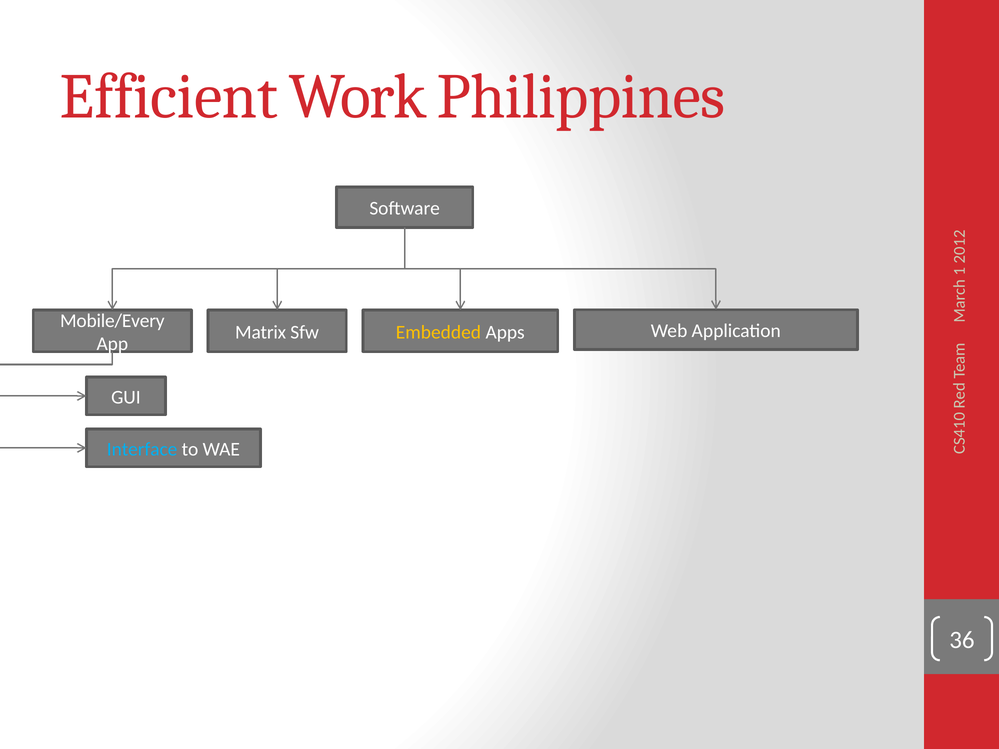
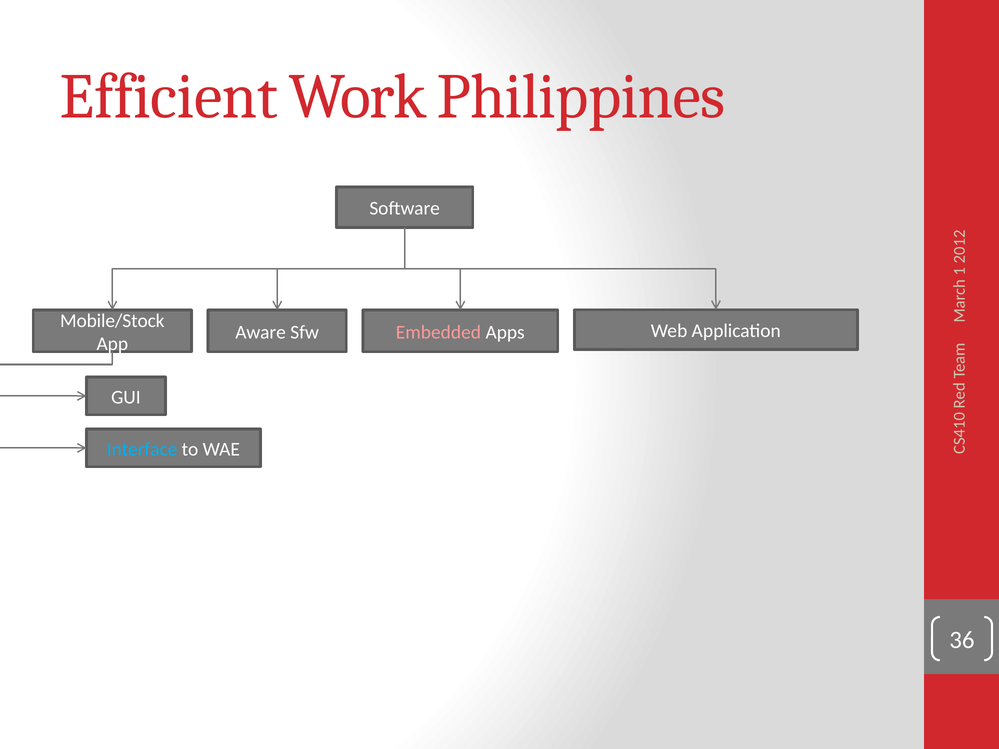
Mobile/Every: Mobile/Every -> Mobile/Stock (112, 321)
Matrix: Matrix -> Aware (261, 332)
Embedded colour: yellow -> pink (438, 332)
